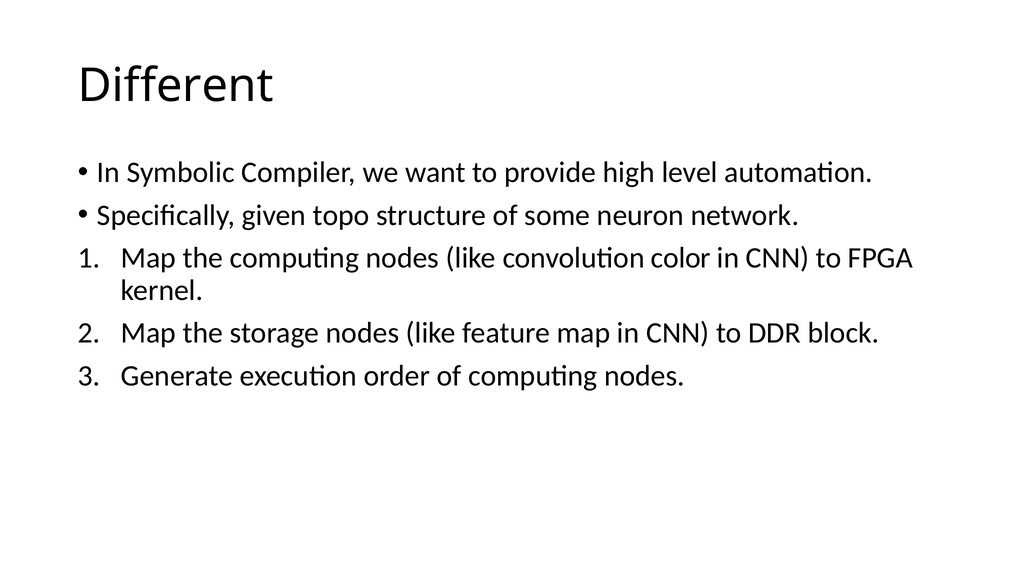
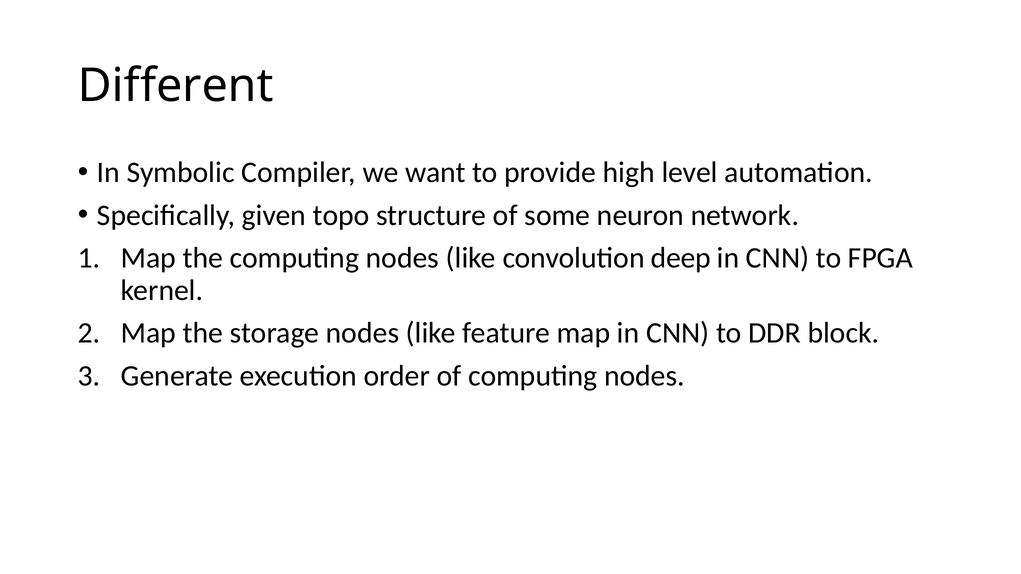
color: color -> deep (681, 258)
